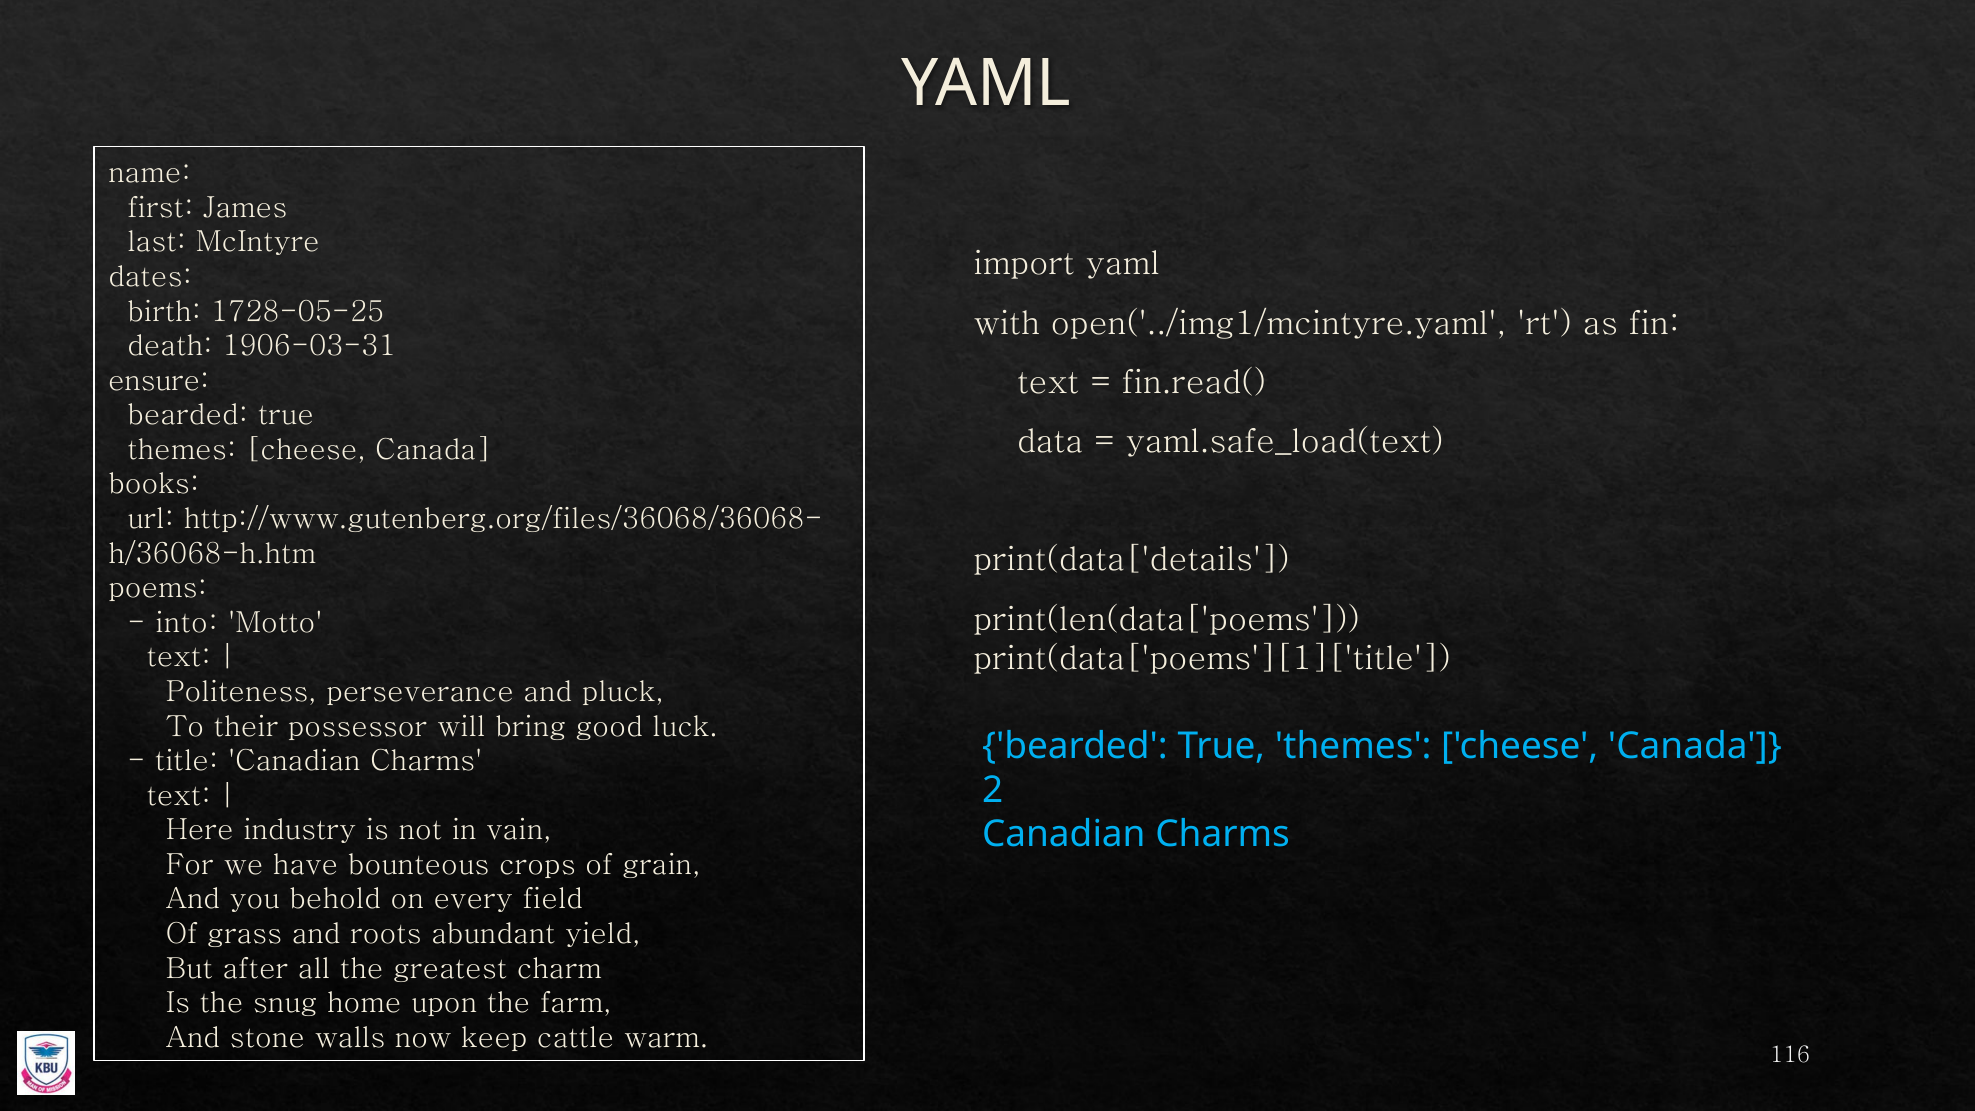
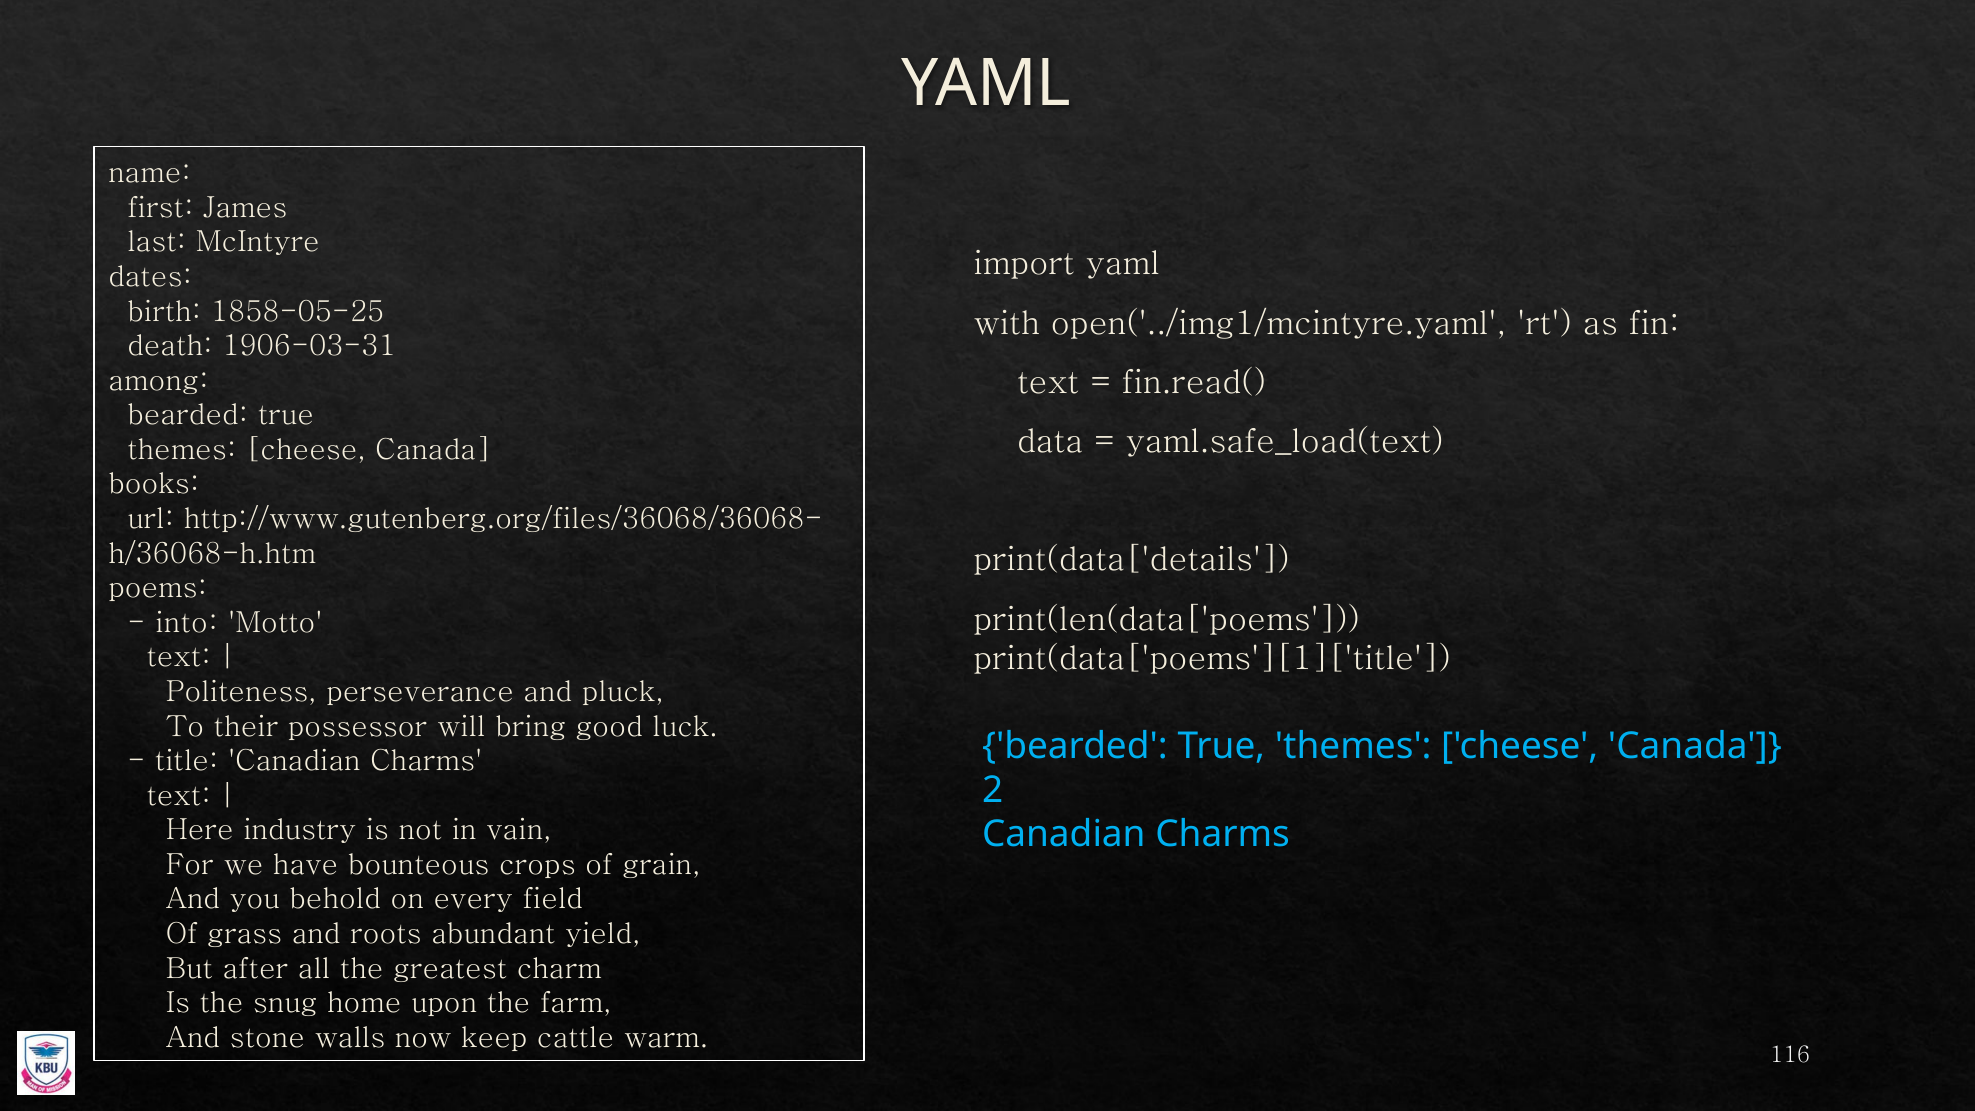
1728-05-25: 1728-05-25 -> 1858-05-25 (298, 312)
ensure: ensure -> among (159, 381)
